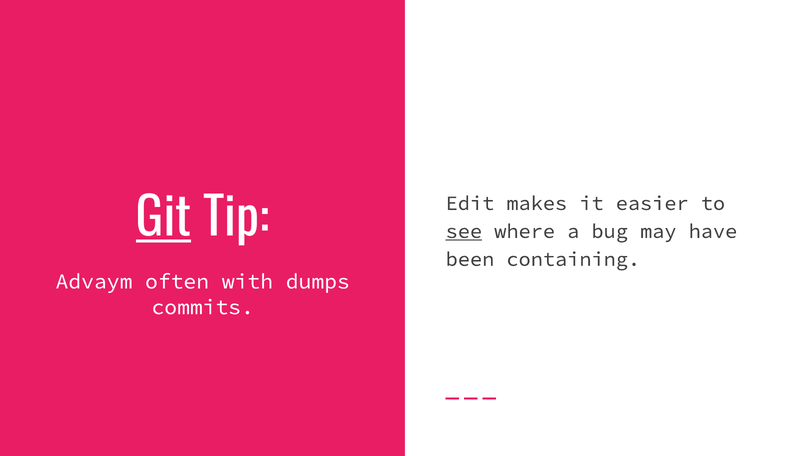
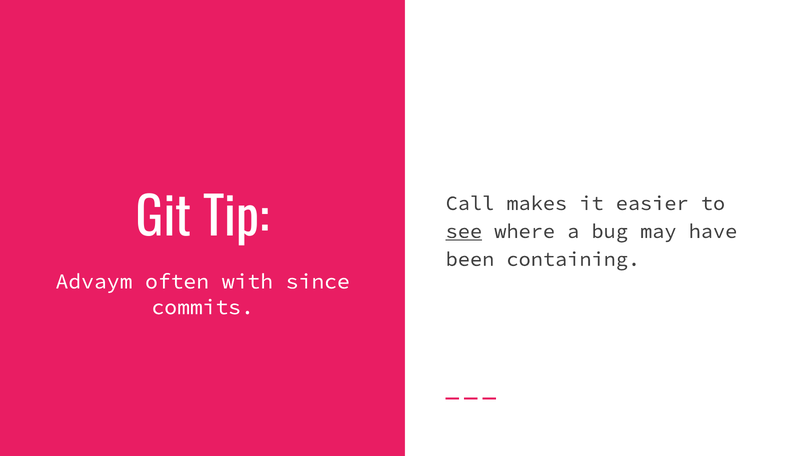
Edit: Edit -> Call (470, 203)
Git underline: present -> none (164, 218)
dumps: dumps -> since (318, 281)
